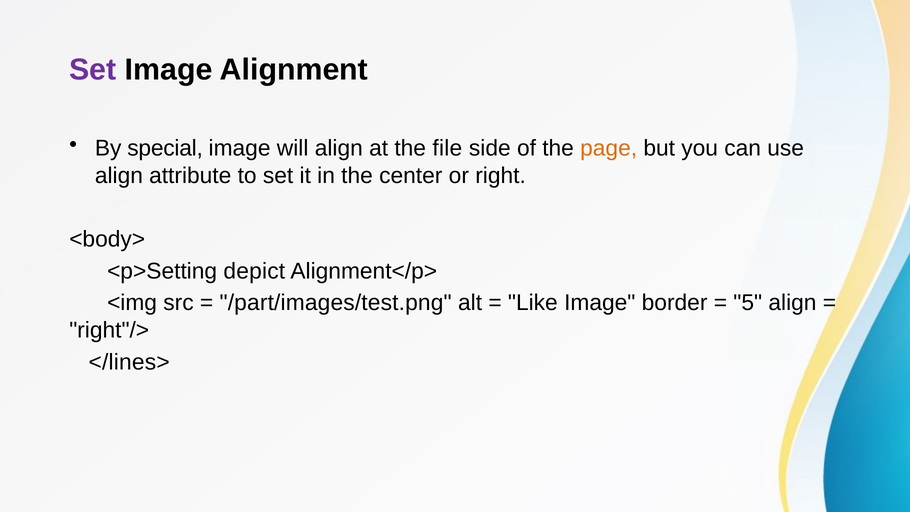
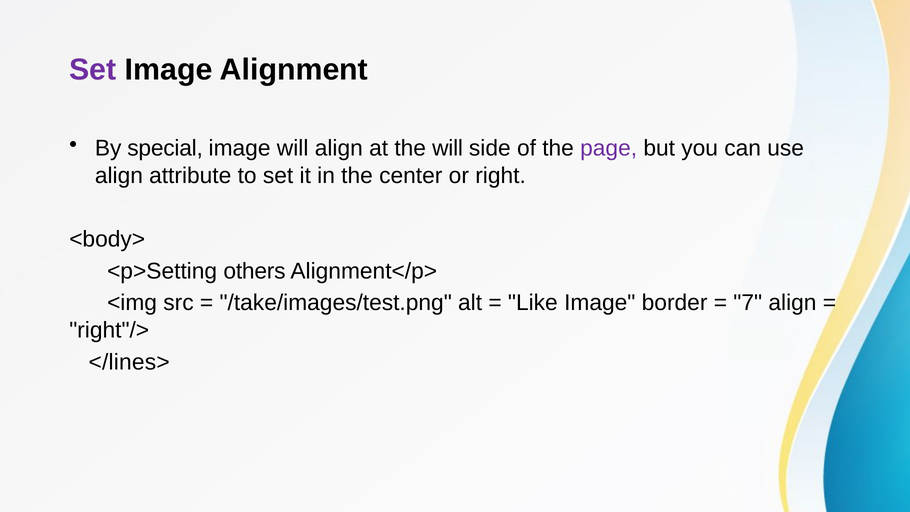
the file: file -> will (448, 148)
page colour: orange -> purple (609, 148)
depict: depict -> others (255, 271)
/part/images/test.png: /part/images/test.png -> /take/images/test.png (336, 303)
5: 5 -> 7 (748, 303)
